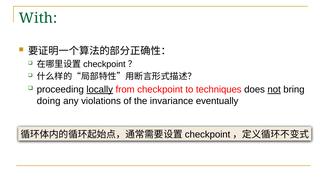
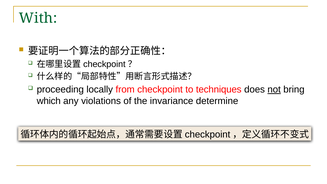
locally underline: present -> none (100, 89)
doing: doing -> which (49, 101)
eventually: eventually -> determine (217, 101)
